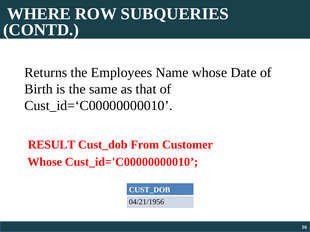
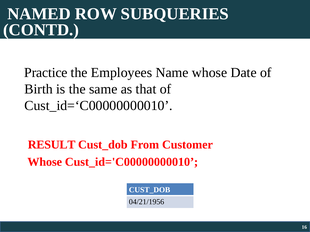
WHERE: WHERE -> NAMED (39, 14)
Returns: Returns -> Practice (46, 73)
